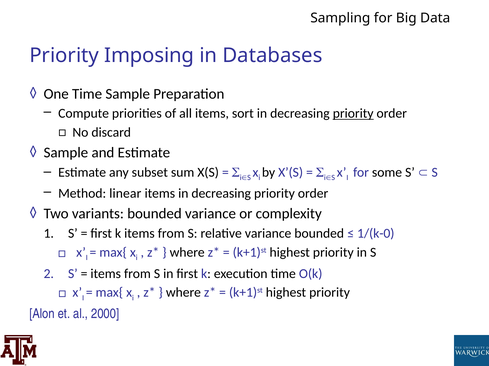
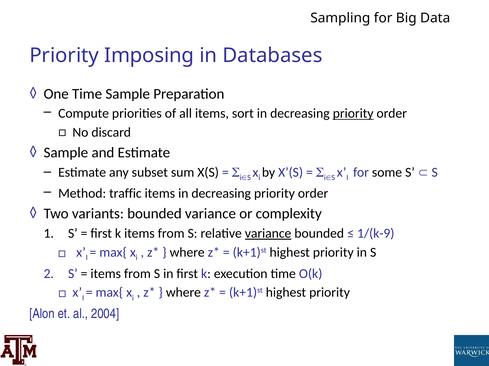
linear: linear -> traffic (125, 194)
variance underline: none -> present (268, 234)
1/(k-0: 1/(k-0 -> 1/(k-9 (376, 234)
2000: 2000 -> 2004 (105, 314)
